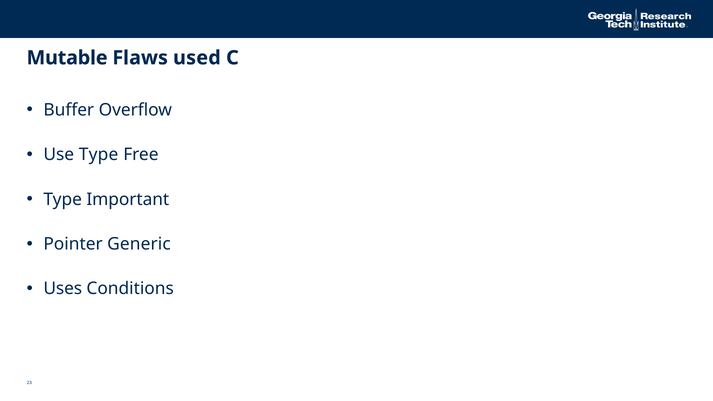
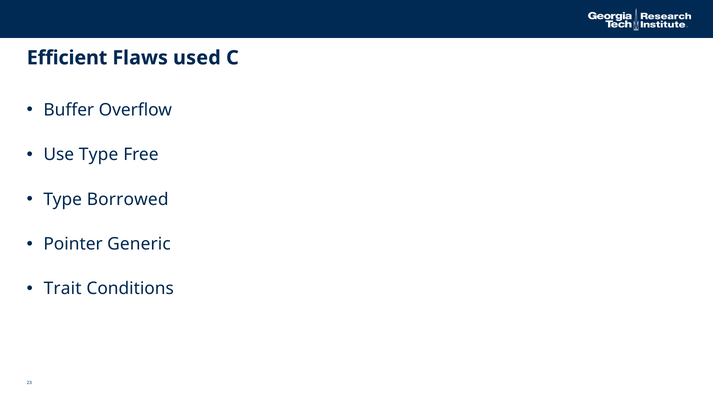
Mutable: Mutable -> Efficient (67, 58)
Important: Important -> Borrowed (128, 199)
Uses: Uses -> Trait (63, 289)
